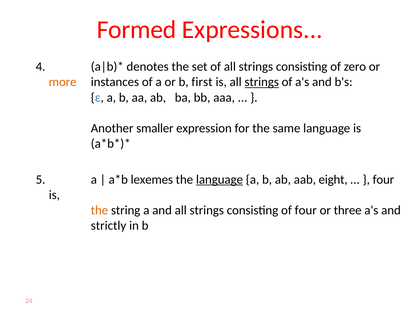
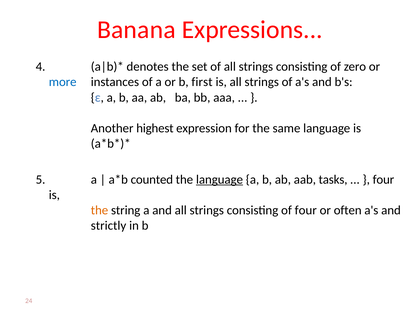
Formed: Formed -> Banana (136, 30)
more colour: orange -> blue (63, 82)
strings underline: present -> none (262, 82)
smaller: smaller -> highest (155, 128)
lexemes: lexemes -> counted (152, 179)
eight: eight -> tasks (333, 179)
three: three -> often (348, 210)
